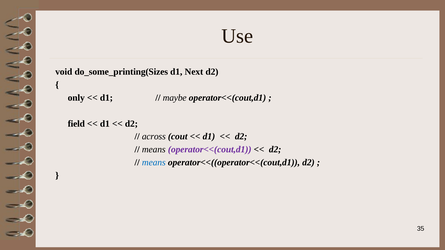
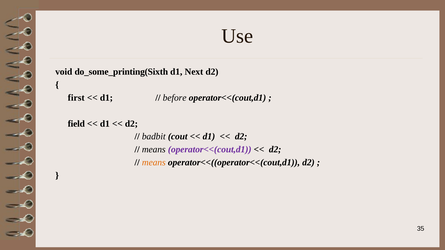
do_some_printing(Sizes: do_some_printing(Sizes -> do_some_printing(Sixth (121, 72)
only: only -> first (76, 98)
maybe: maybe -> before (175, 98)
across: across -> badbit (154, 137)
means colour: blue -> orange (154, 163)
